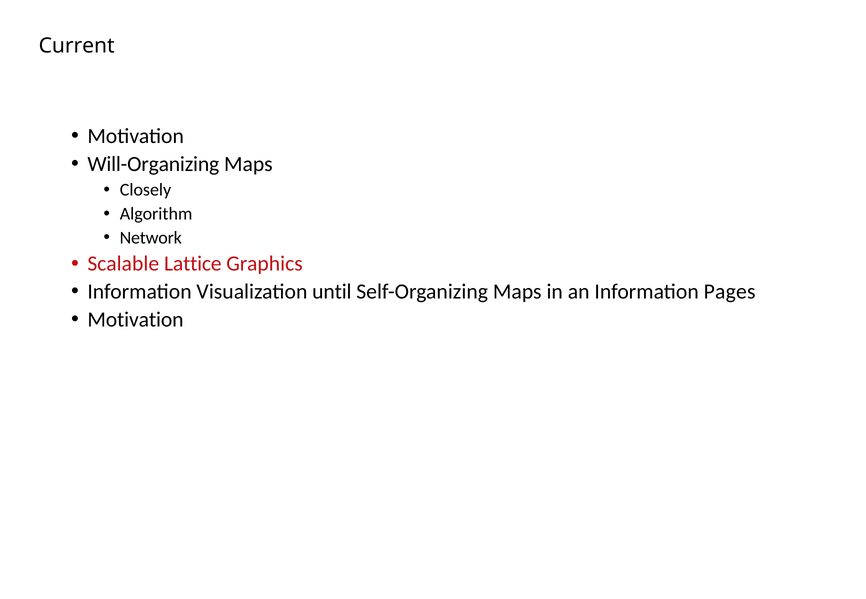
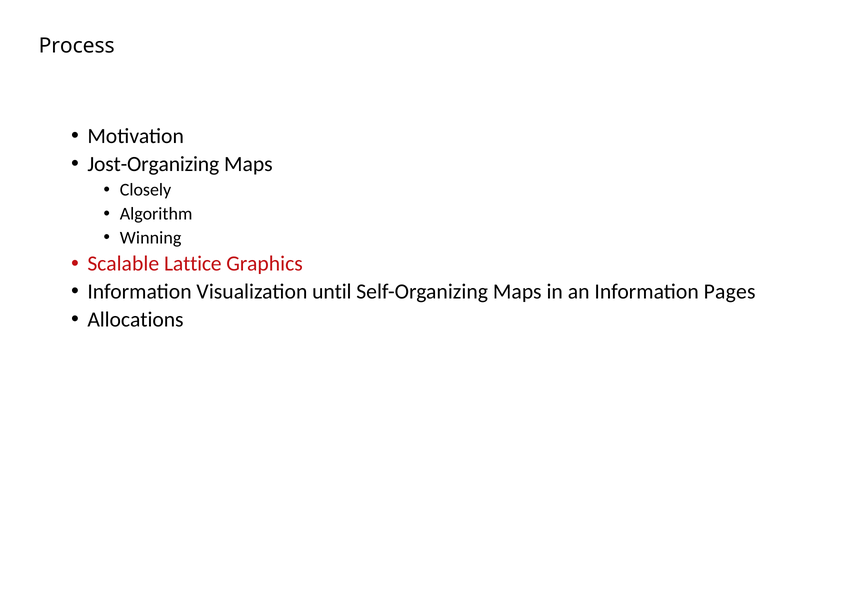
Current: Current -> Process (77, 46)
Will-Organizing: Will-Organizing -> Jost-Organizing (153, 164)
Network: Network -> Winning (151, 238)
Motivation: Motivation -> Allocations (135, 320)
